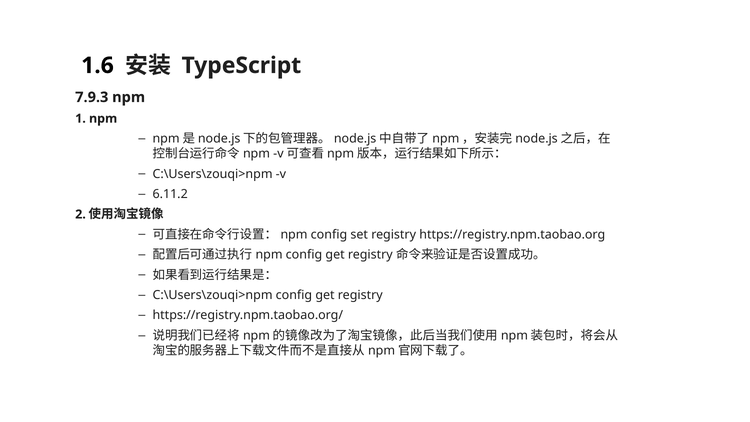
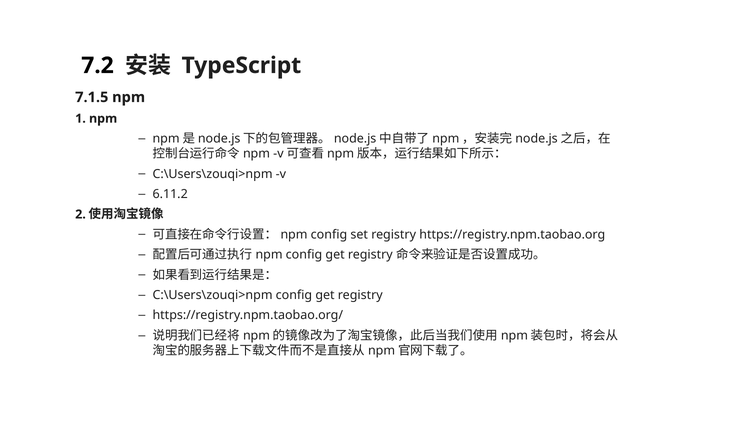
1.6: 1.6 -> 7.2 (97, 65)
7.9.3: 7.9.3 -> 7.1.5 (92, 97)
